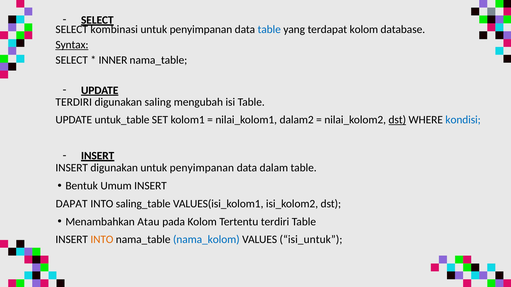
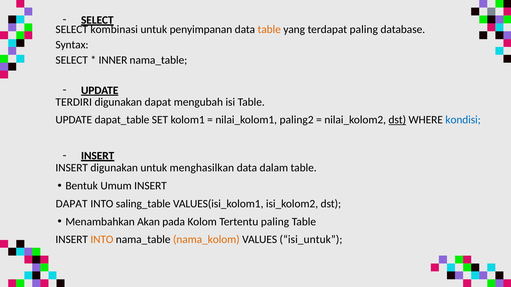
table colour: blue -> orange (269, 30)
terdapat kolom: kolom -> paling (364, 30)
Syntax underline: present -> none (72, 45)
digunakan saling: saling -> dapat (158, 102)
untuk_table: untuk_table -> dapat_table (122, 120)
dalam2: dalam2 -> paling2 (297, 120)
digunakan untuk penyimpanan: penyimpanan -> menghasilkan (202, 168)
Atau: Atau -> Akan (149, 222)
Tertentu terdiri: terdiri -> paling (275, 222)
nama_kolom colour: blue -> orange (206, 240)
